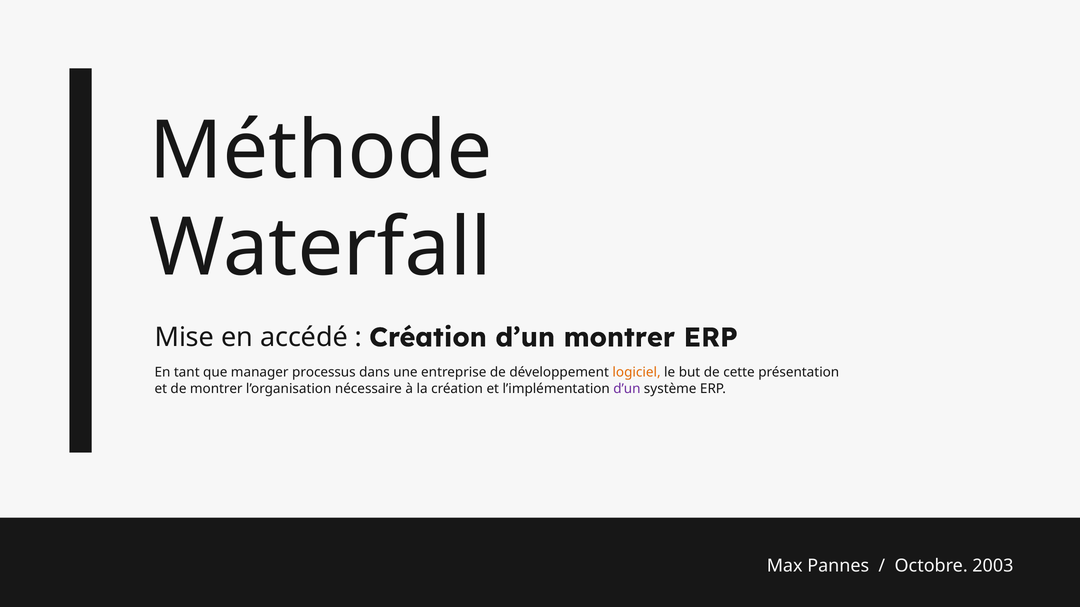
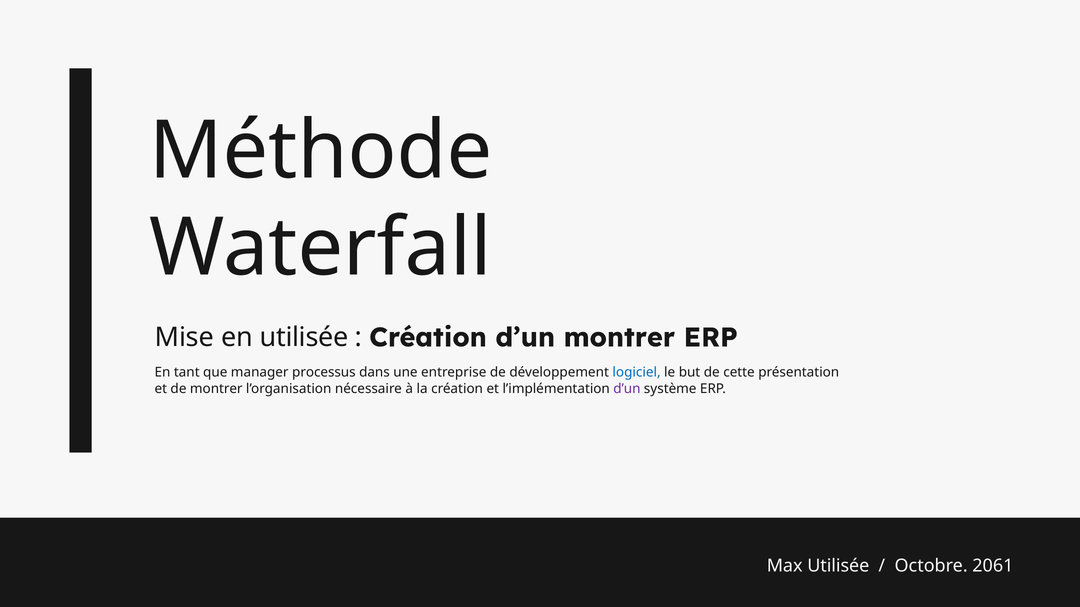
en accédé: accédé -> utilisée (304, 338)
logiciel colour: orange -> blue (637, 373)
Max Pannes: Pannes -> Utilisée (838, 566)
2003: 2003 -> 2061 (993, 566)
